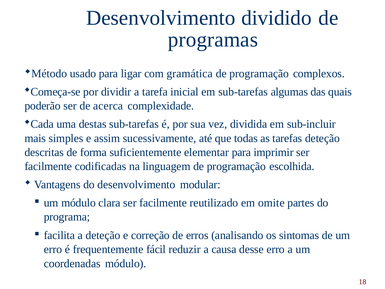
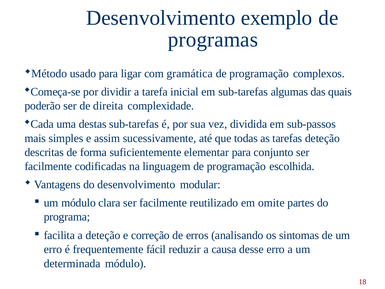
dividido: dividido -> exemplo (277, 18)
acerca: acerca -> direita (108, 106)
sub-incluir: sub-incluir -> sub-passos (311, 124)
imprimir: imprimir -> conjunto (274, 152)
coordenadas: coordenadas -> determinada (72, 263)
